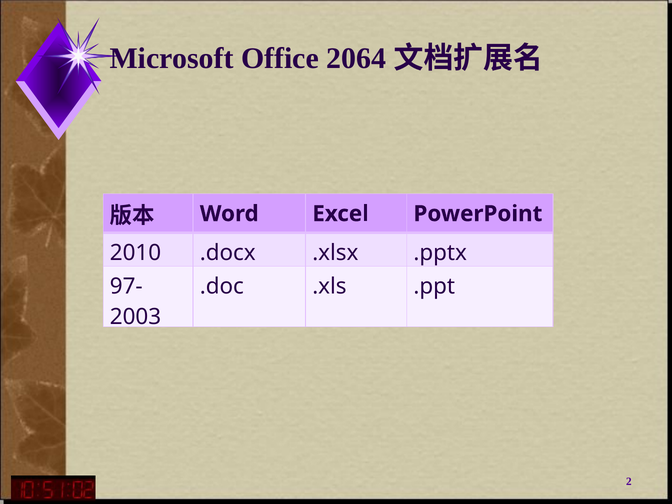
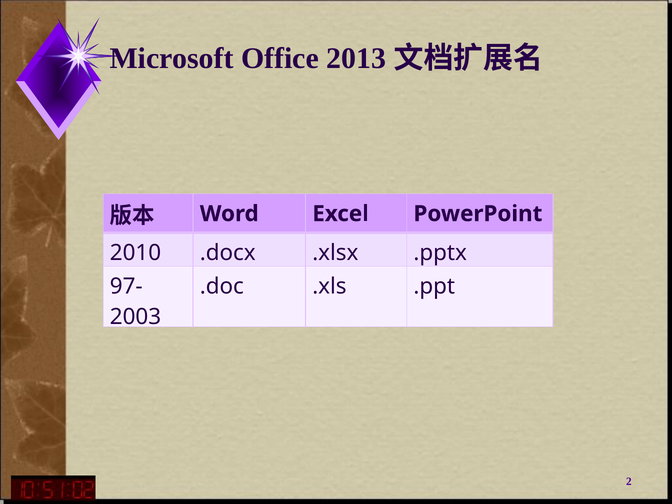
2064: 2064 -> 2013 (356, 58)
